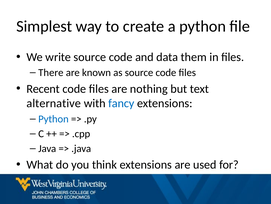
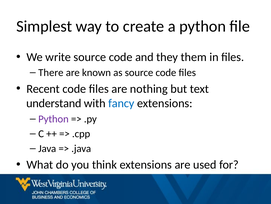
data: data -> they (167, 57)
alternative: alternative -> understand (54, 103)
Python colour: blue -> purple (53, 119)
